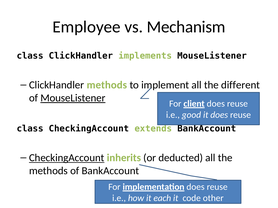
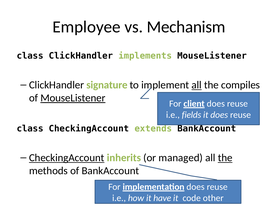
ClickHandler methods: methods -> signature (107, 85)
all underline: none -> present (197, 85)
different: different -> compiles (241, 85)
good: good -> fields (191, 115)
deducted: deducted -> managed (181, 158)
the underline: none -> present (225, 158)
each: each -> have (162, 198)
